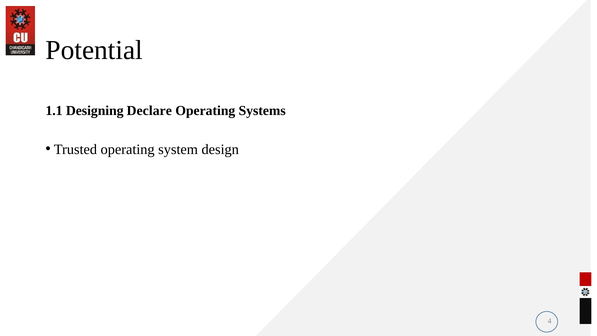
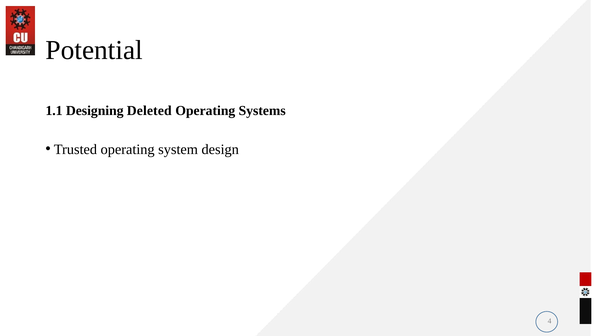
Declare: Declare -> Deleted (149, 111)
